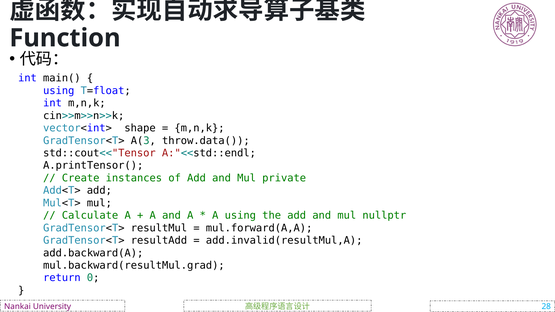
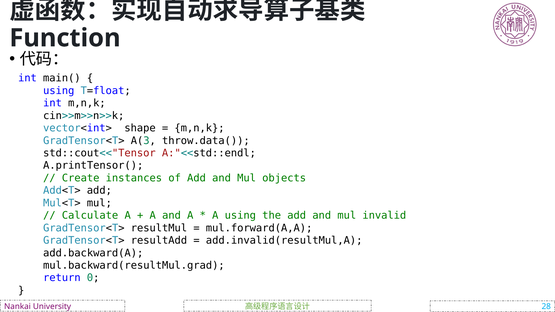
private: private -> objects (284, 178)
nullptr: nullptr -> invalid (384, 216)
